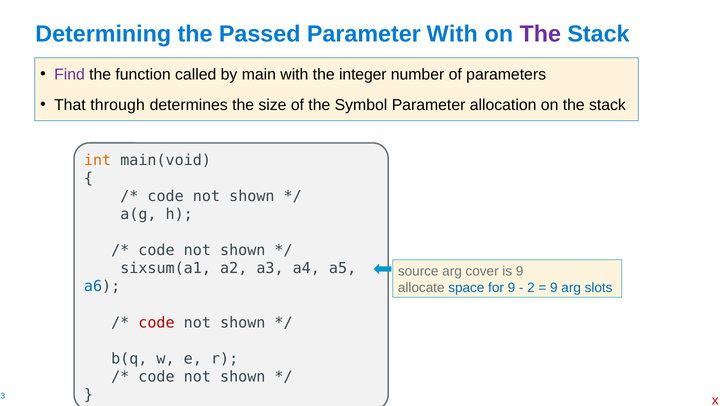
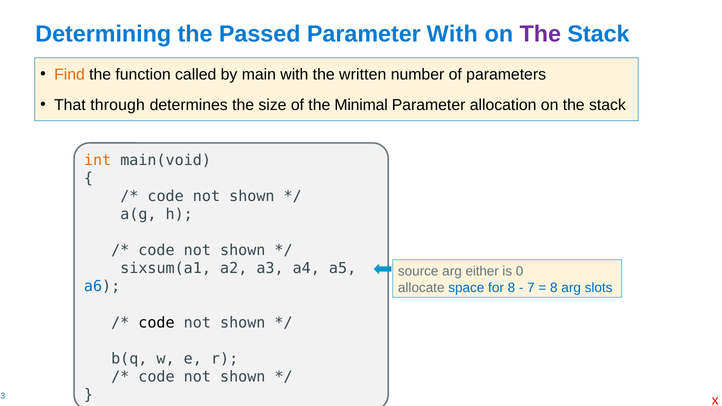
Find colour: purple -> orange (69, 75)
integer: integer -> written (363, 75)
Symbol: Symbol -> Minimal (361, 105)
cover: cover -> either (482, 271)
is 9: 9 -> 0 (520, 271)
for 9: 9 -> 8 (511, 288)
2: 2 -> 7 (531, 288)
9: 9 -> 8 (554, 288)
code colour: red -> black (156, 323)
